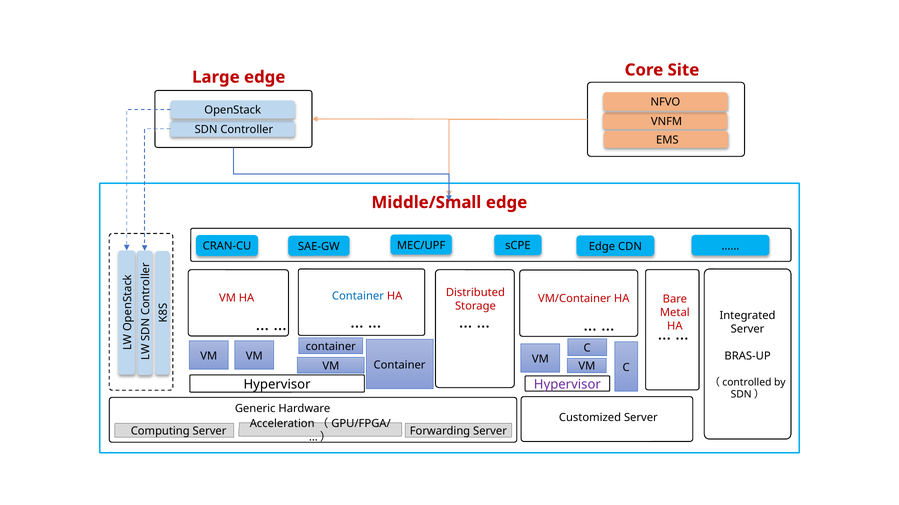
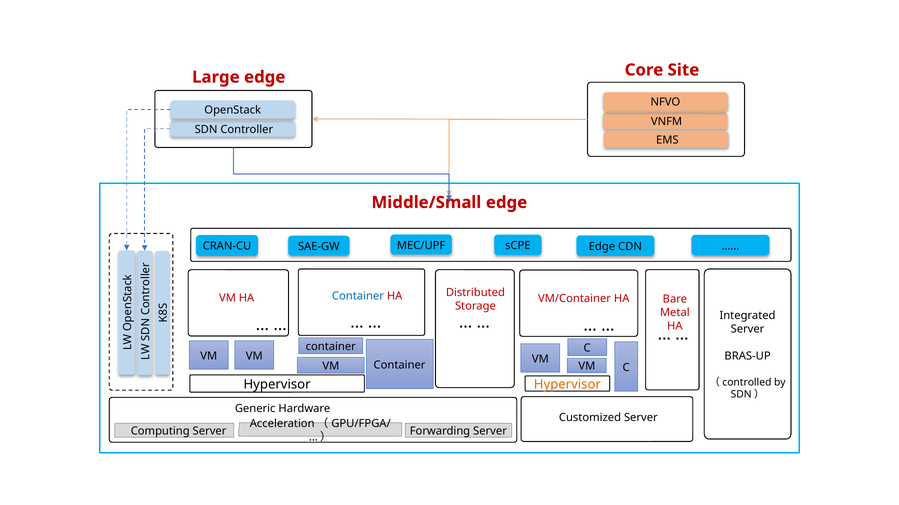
Hypervisor colour: purple -> orange (567, 385)
